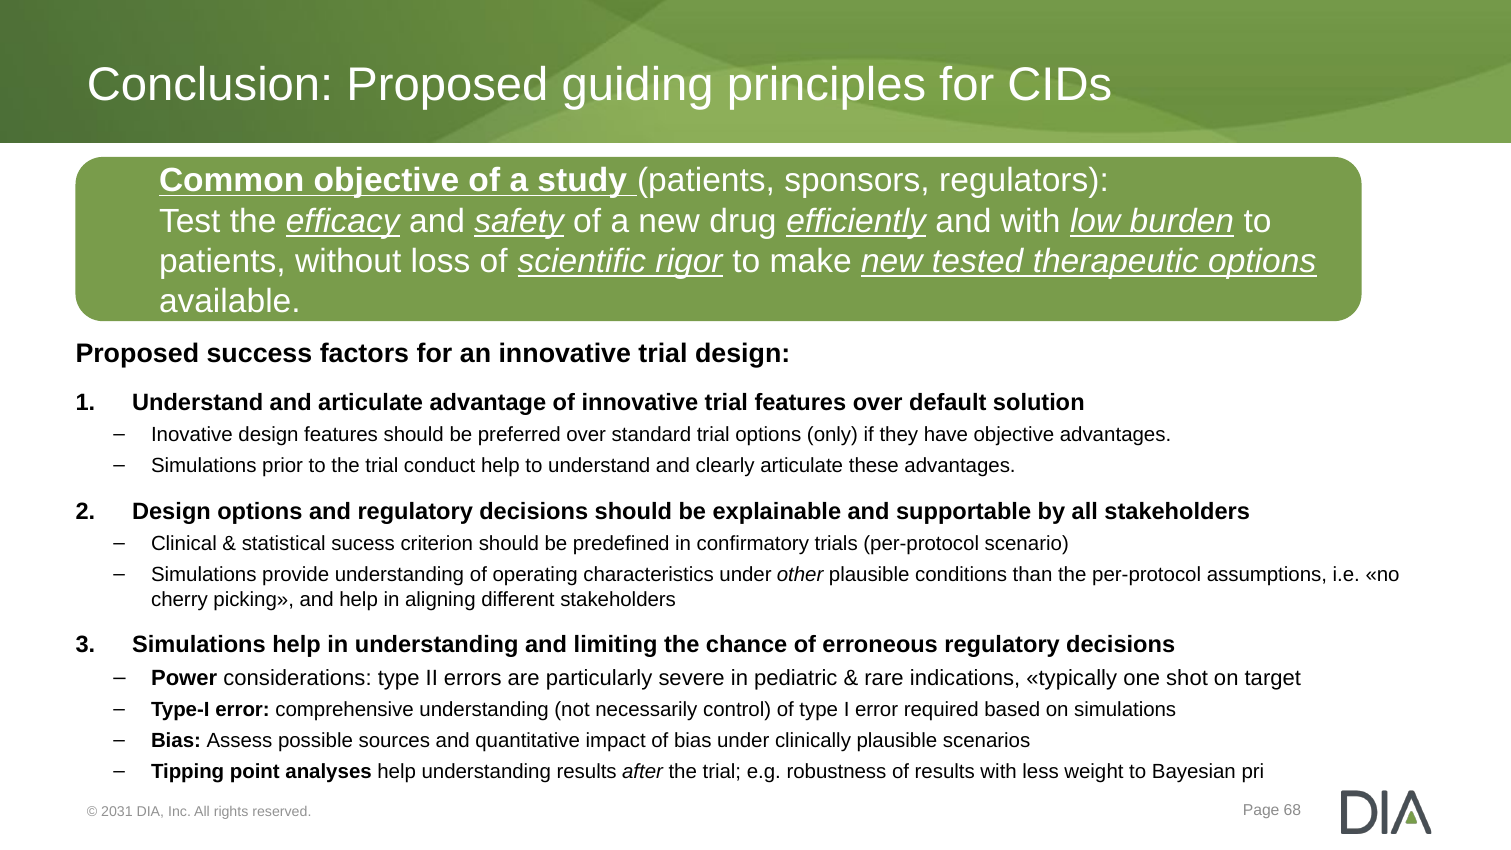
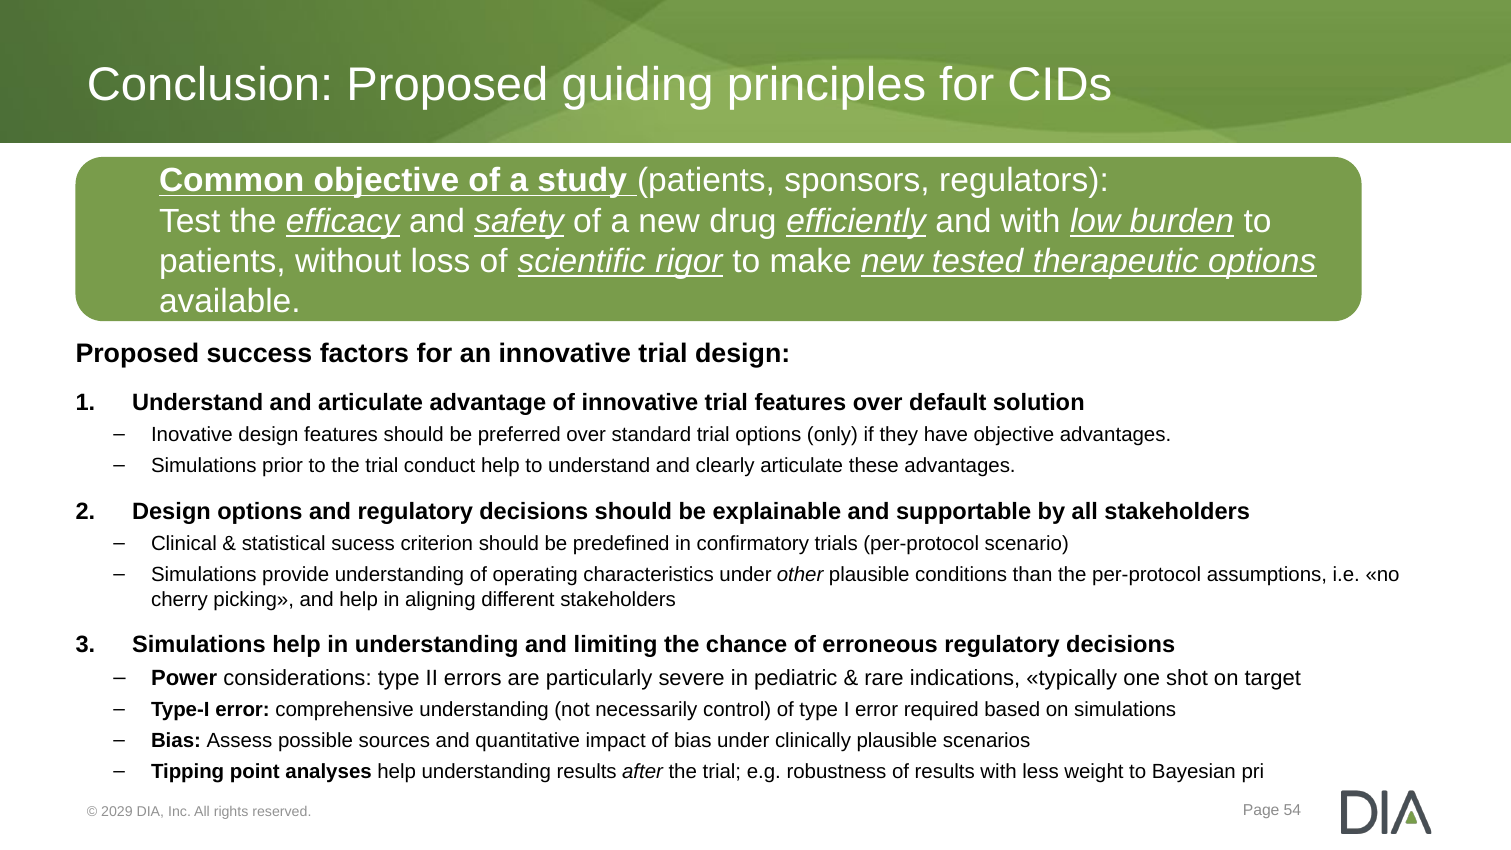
68: 68 -> 54 (1292, 810)
2031: 2031 -> 2029 (117, 811)
